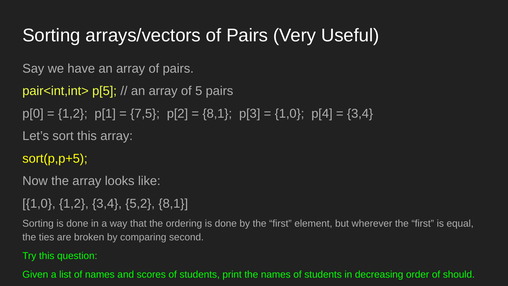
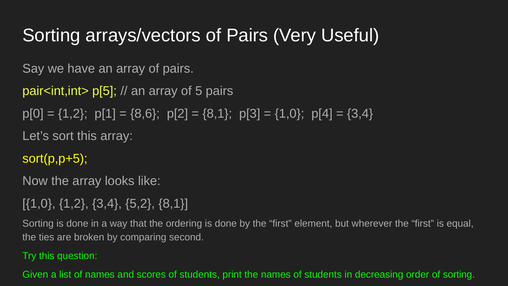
7,5: 7,5 -> 8,6 (145, 114)
of should: should -> sorting (459, 274)
